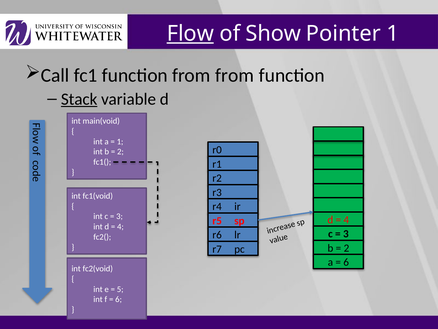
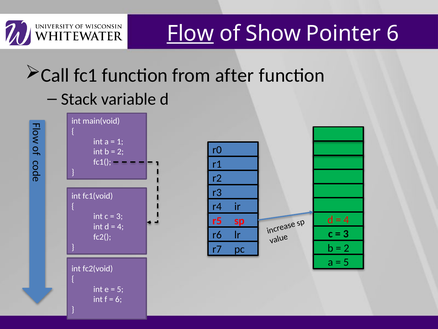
Pointer 1: 1 -> 6 (393, 33)
from from: from -> after (235, 75)
Stack underline: present -> none (79, 99)
6: 6 -> 5 (346, 262)
